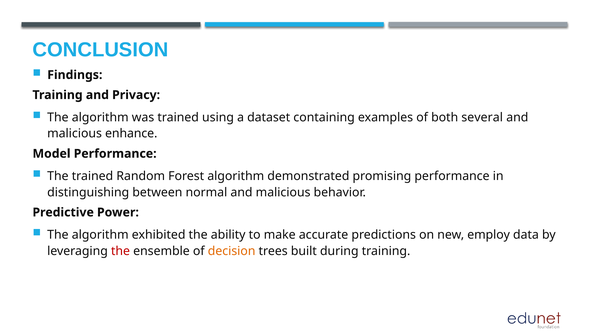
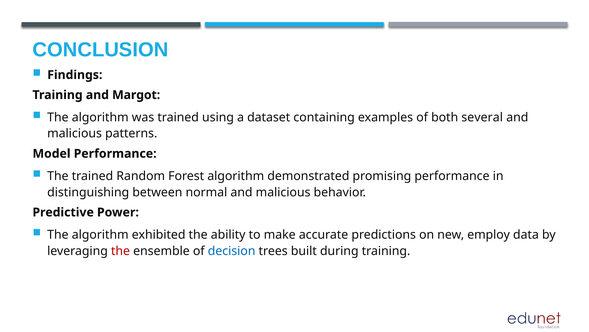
Privacy: Privacy -> Margot (136, 95)
enhance: enhance -> patterns (131, 133)
decision colour: orange -> blue (232, 250)
